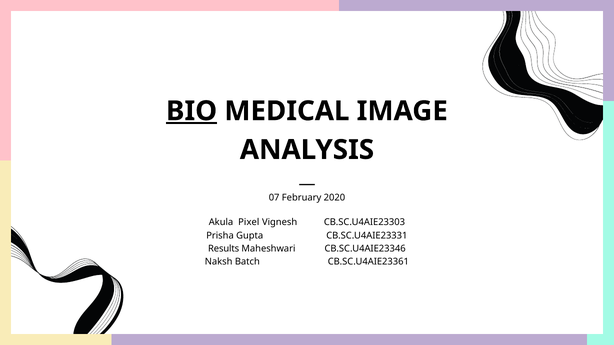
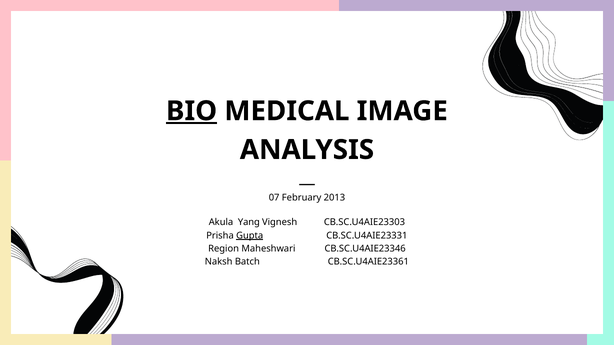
2020: 2020 -> 2013 (334, 198)
Pixel: Pixel -> Yang (249, 223)
Gupta underline: none -> present (250, 236)
Results: Results -> Region (224, 249)
